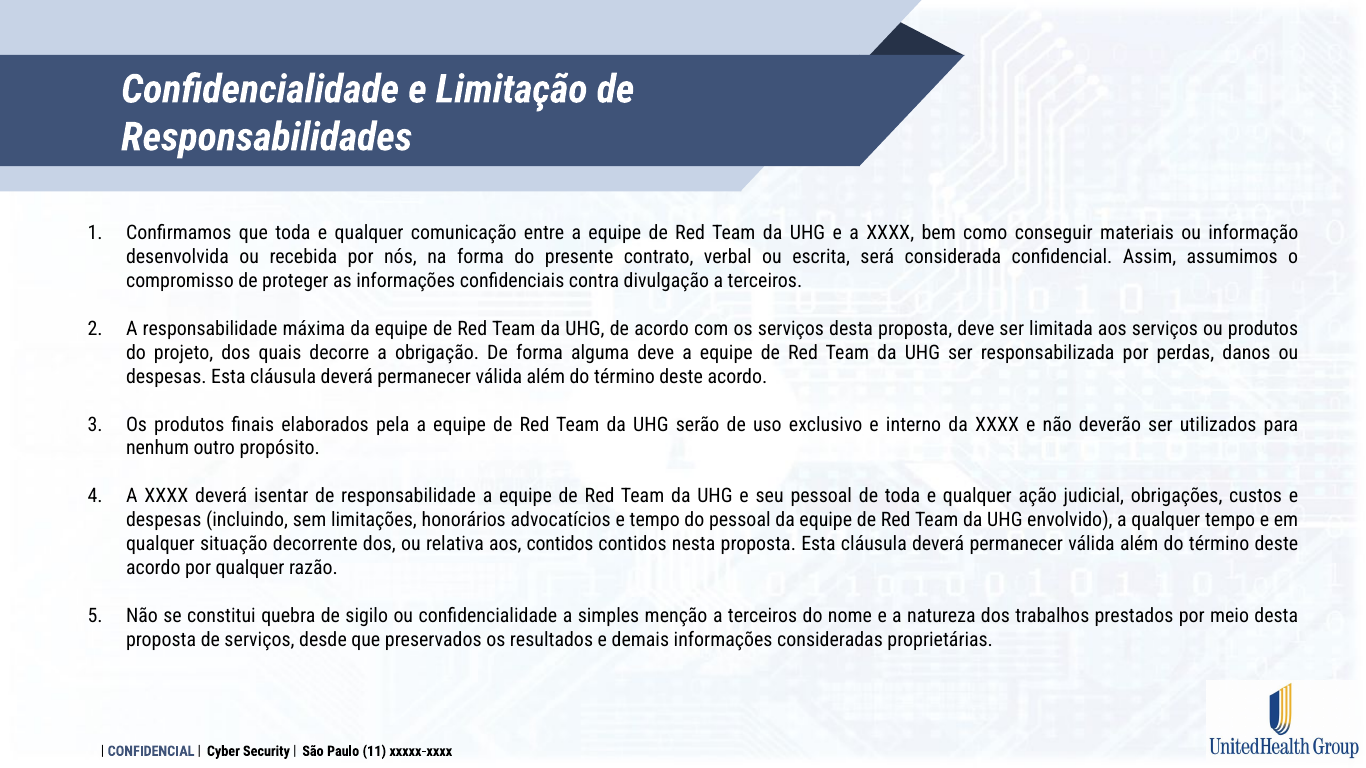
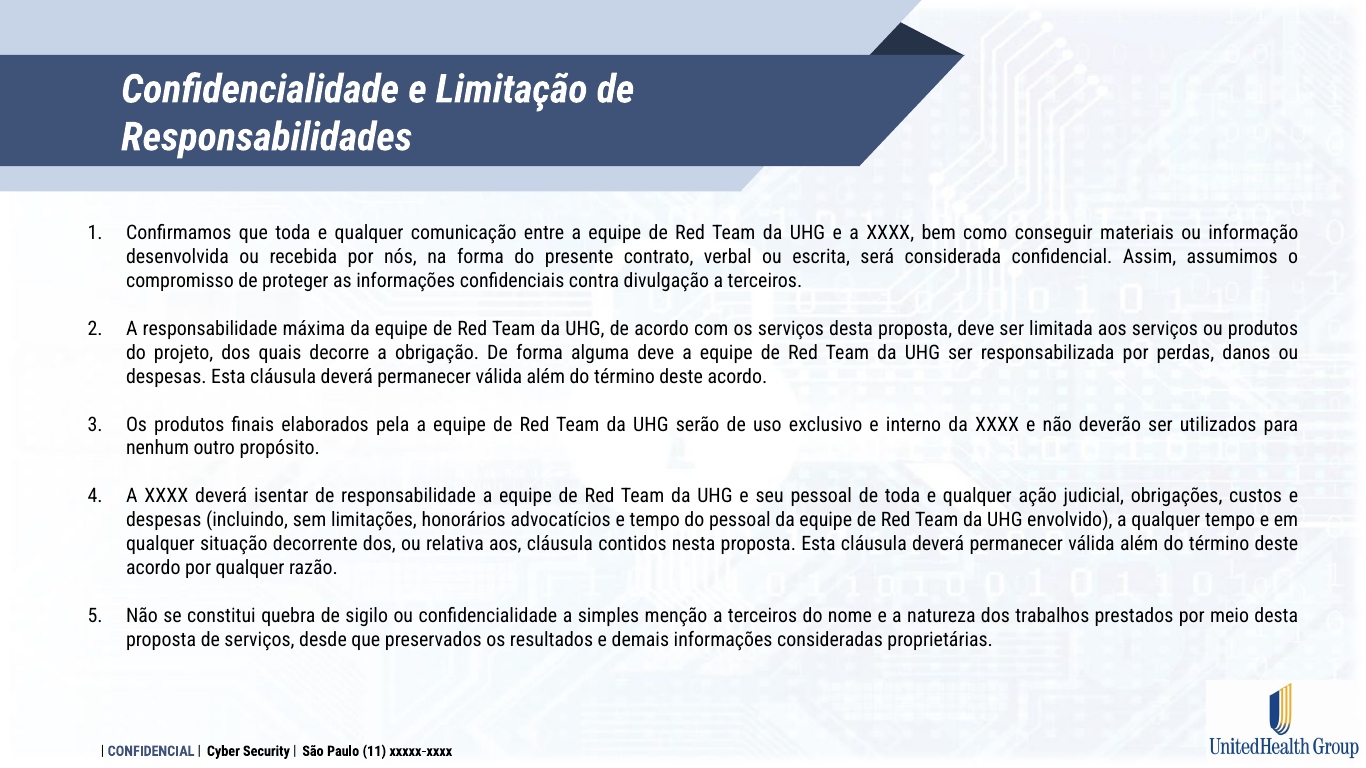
aos contidos: contidos -> cláusula (560, 544)
